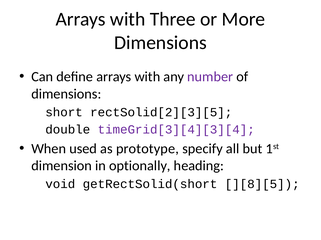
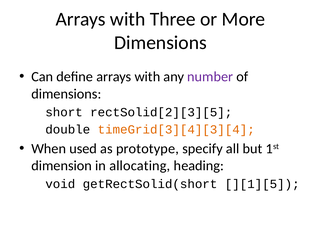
timeGrid[3][4][3][4 colour: purple -> orange (176, 130)
optionally: optionally -> allocating (140, 166)
][8][5: ][8][5 -> ][1][5 (262, 185)
